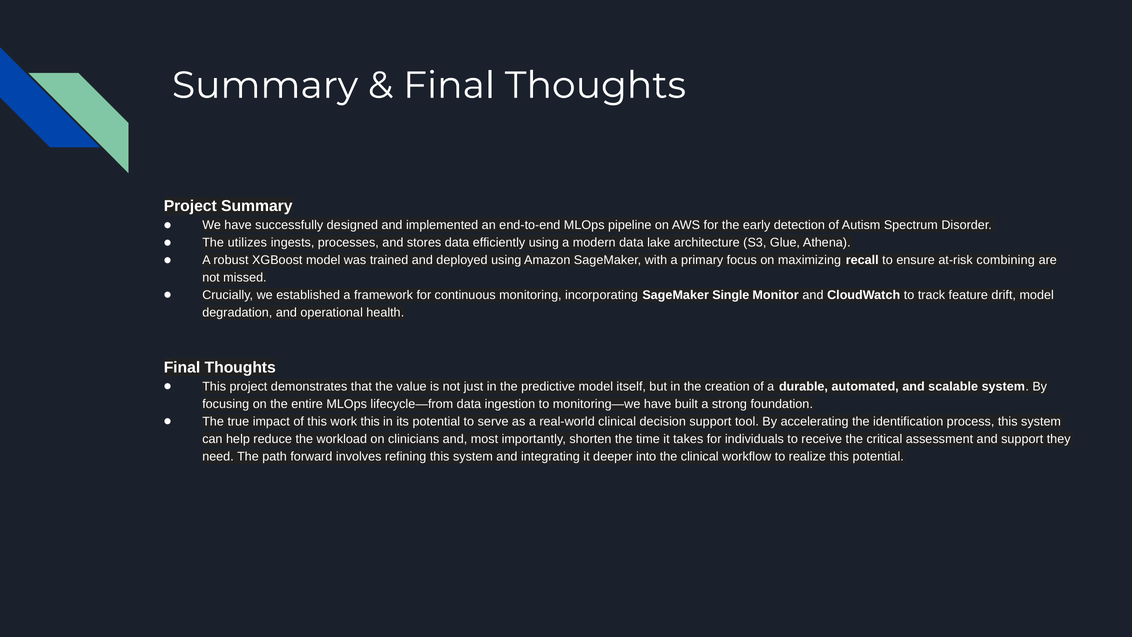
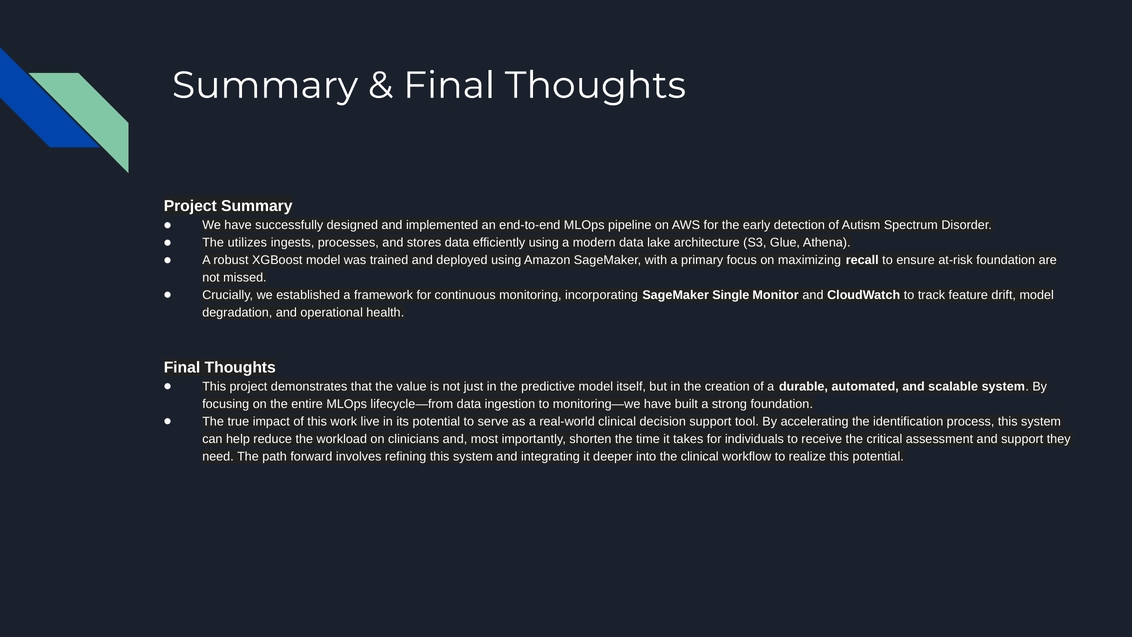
at-risk combining: combining -> foundation (1006, 260)
work this: this -> live (370, 421)
